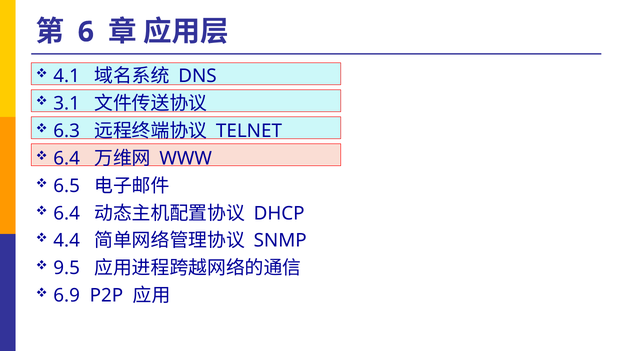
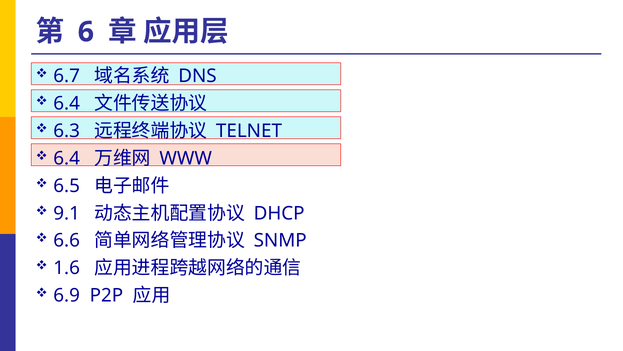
4.1: 4.1 -> 6.7 (67, 76)
3.1: 3.1 -> 6.4 (67, 103)
6.4: 6.4 -> 9.1 (67, 213)
4.4: 4.4 -> 6.6 (67, 240)
9.5: 9.5 -> 1.6 (67, 268)
